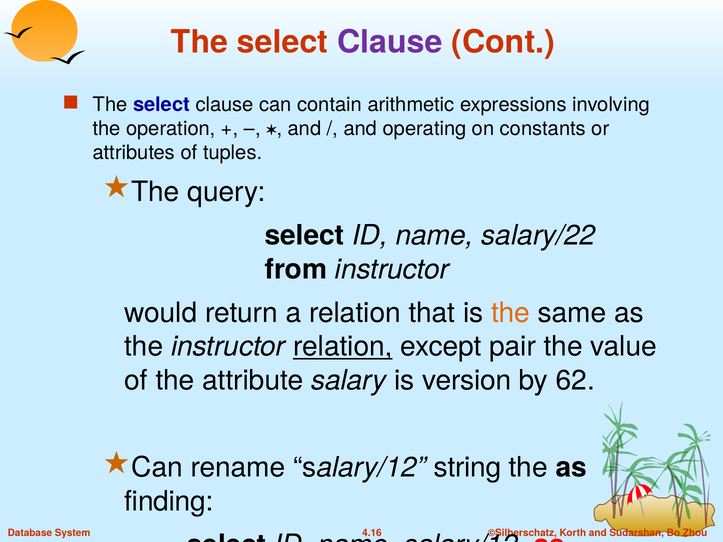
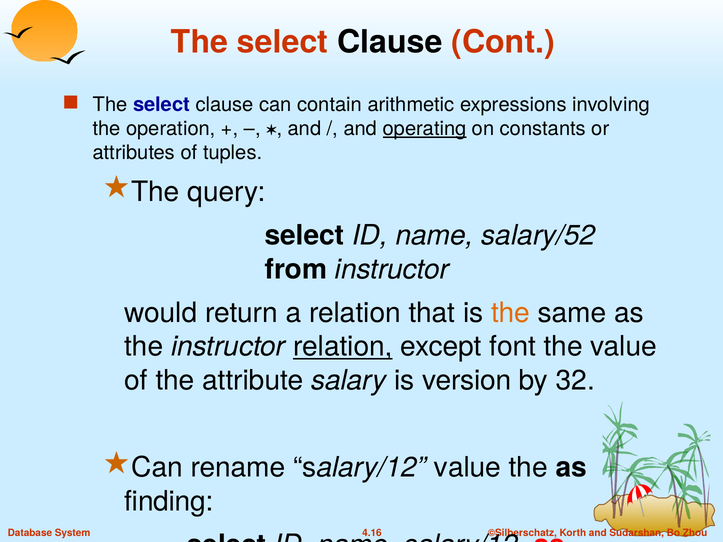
Clause colour: purple -> black (390, 42)
operating underline: none -> present (425, 129)
salary/22: salary/22 -> salary/52 (538, 236)
pair: pair -> font (513, 347)
62: 62 -> 32 (575, 381)
salary/12 string: string -> value (468, 468)
